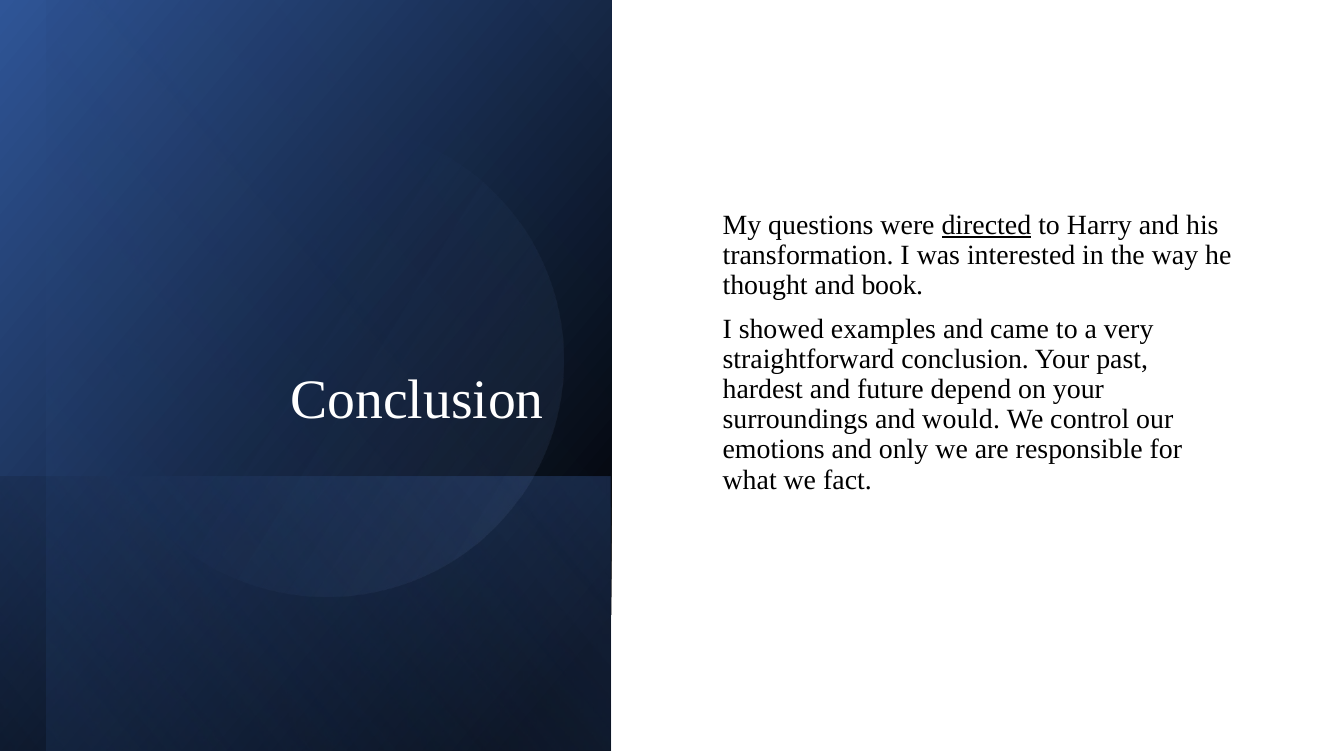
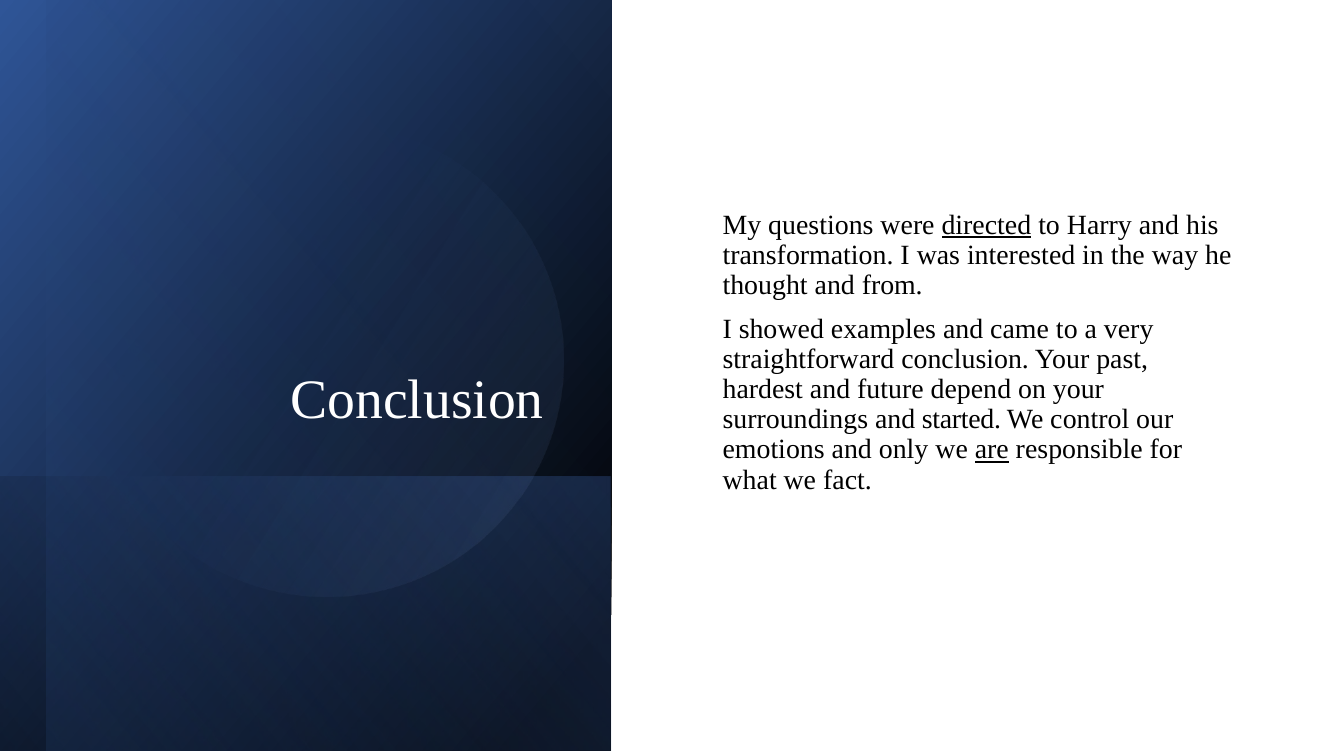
book: book -> from (892, 286)
would: would -> started (961, 420)
are underline: none -> present (992, 450)
